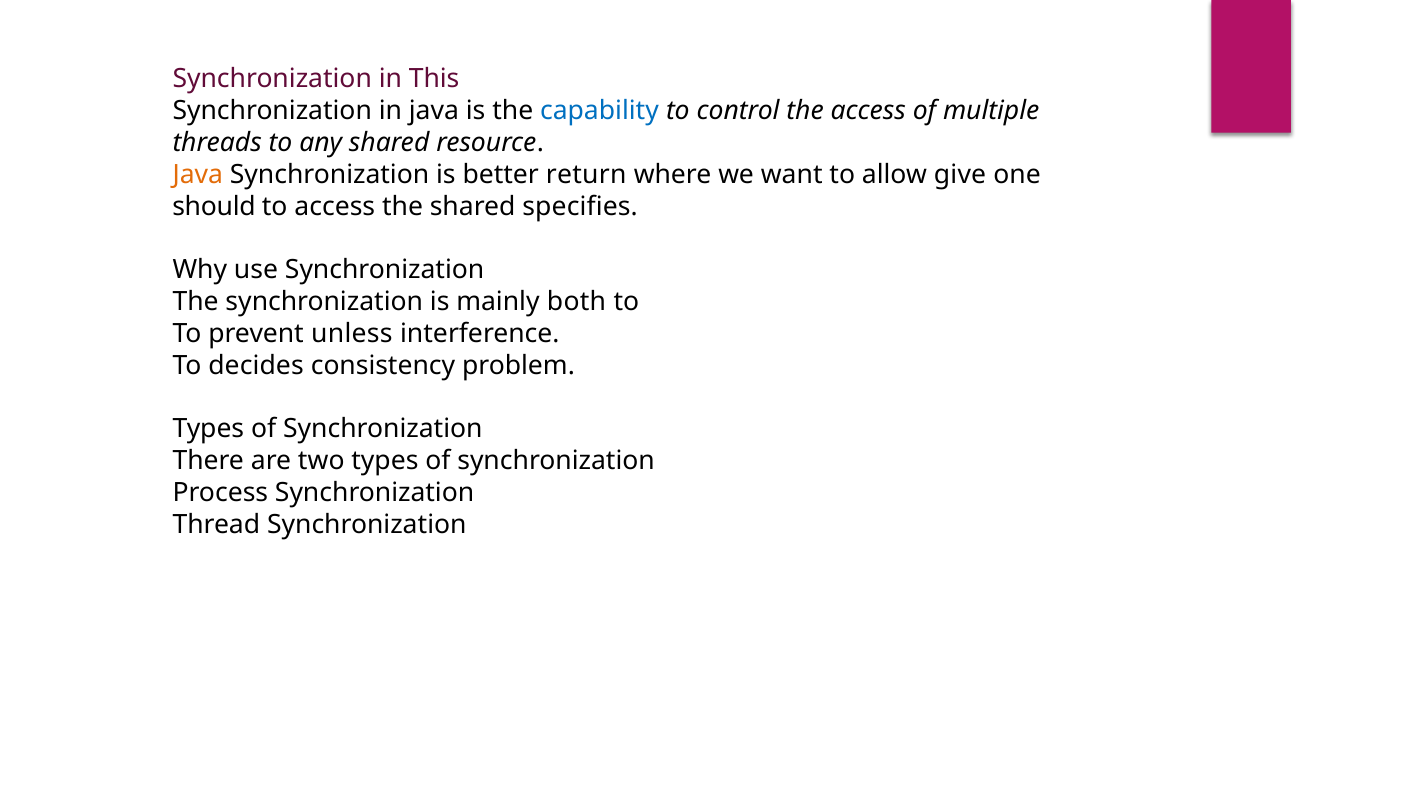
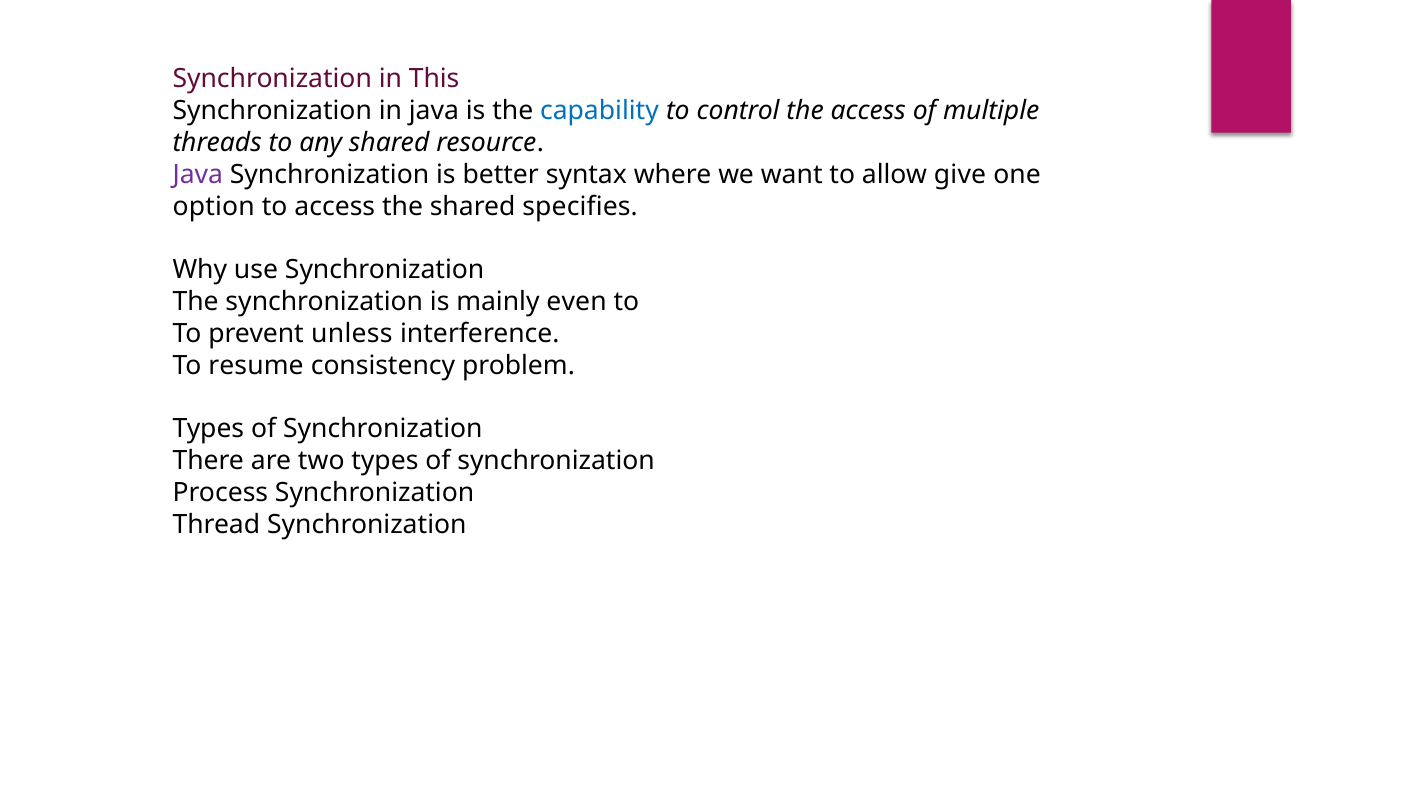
Java colour: orange -> purple (198, 174)
return: return -> syntax (586, 174)
should: should -> option (214, 206)
both: both -> even (577, 302)
decides: decides -> resume (256, 366)
